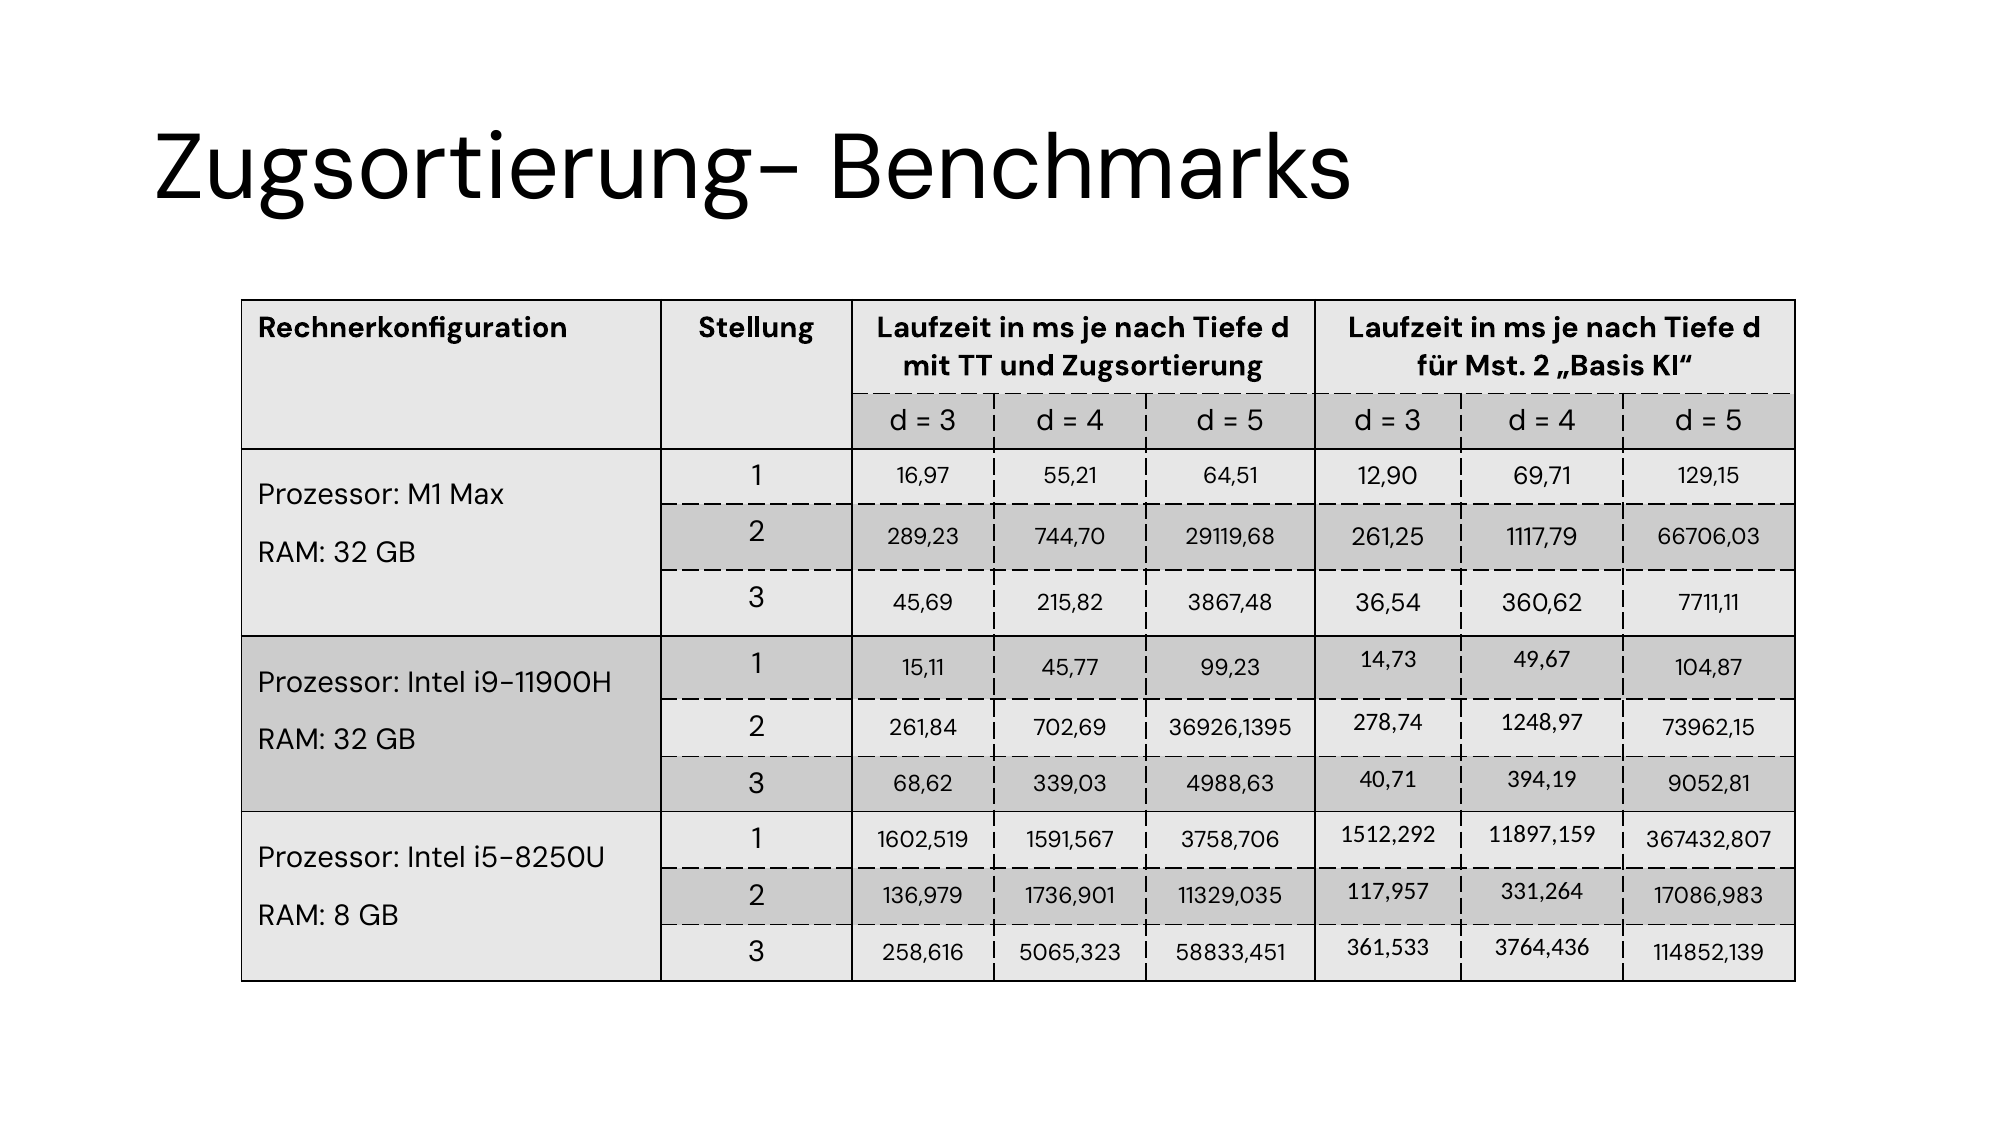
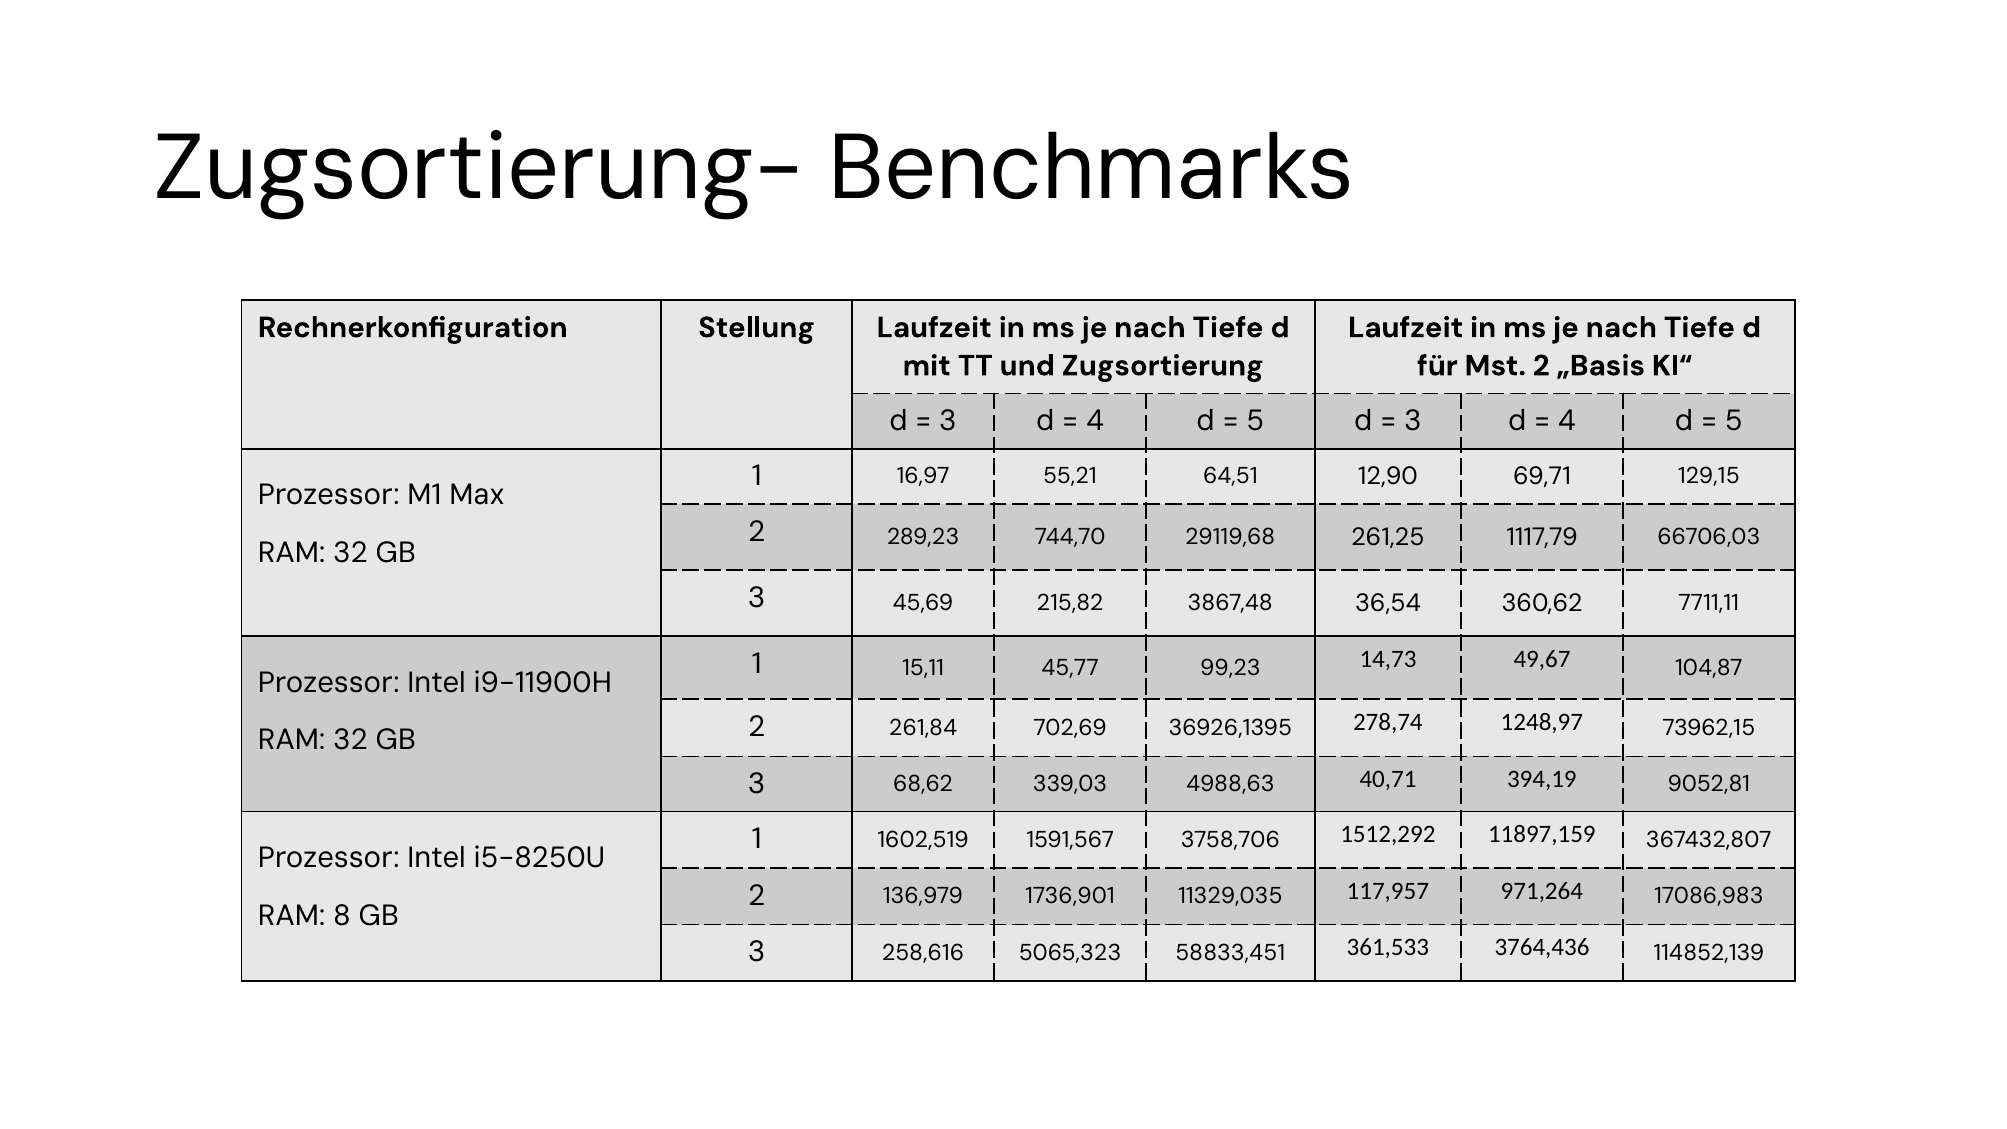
331,264: 331,264 -> 971,264 (1542, 891)
